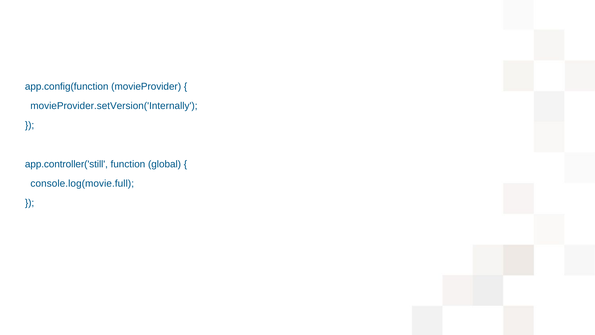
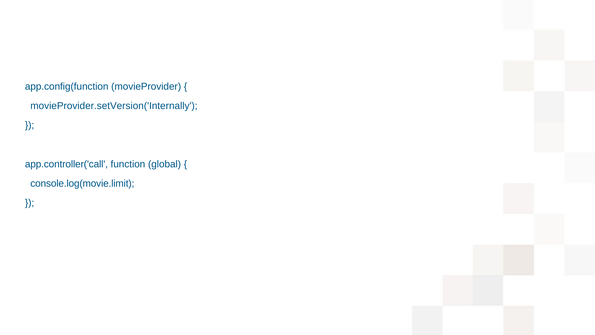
app.controller('still: app.controller('still -> app.controller('call (66, 164)
console.log(movie.full: console.log(movie.full -> console.log(movie.limit (82, 183)
